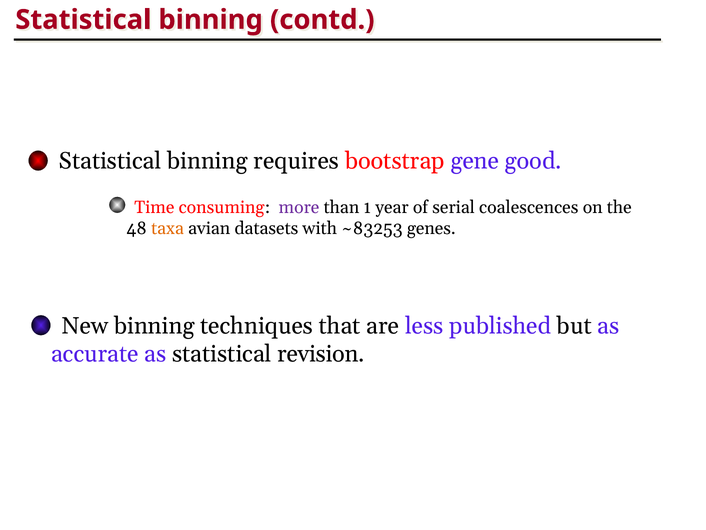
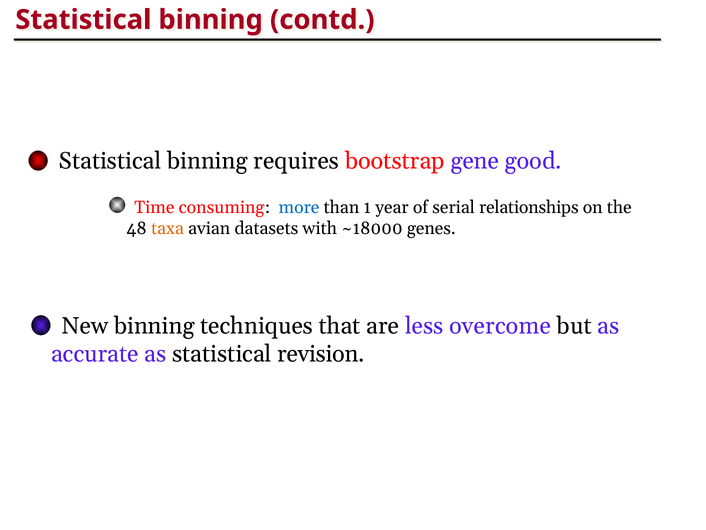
more colour: purple -> blue (299, 207)
coalescences: coalescences -> relationships (529, 207)
~83253: ~83253 -> ~18000 (372, 228)
published: published -> overcome (500, 325)
